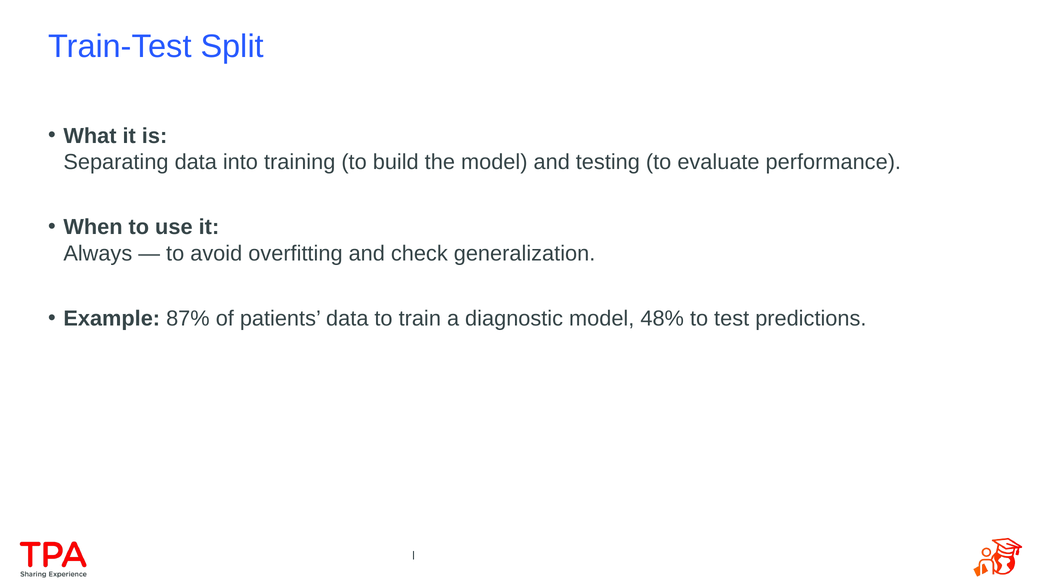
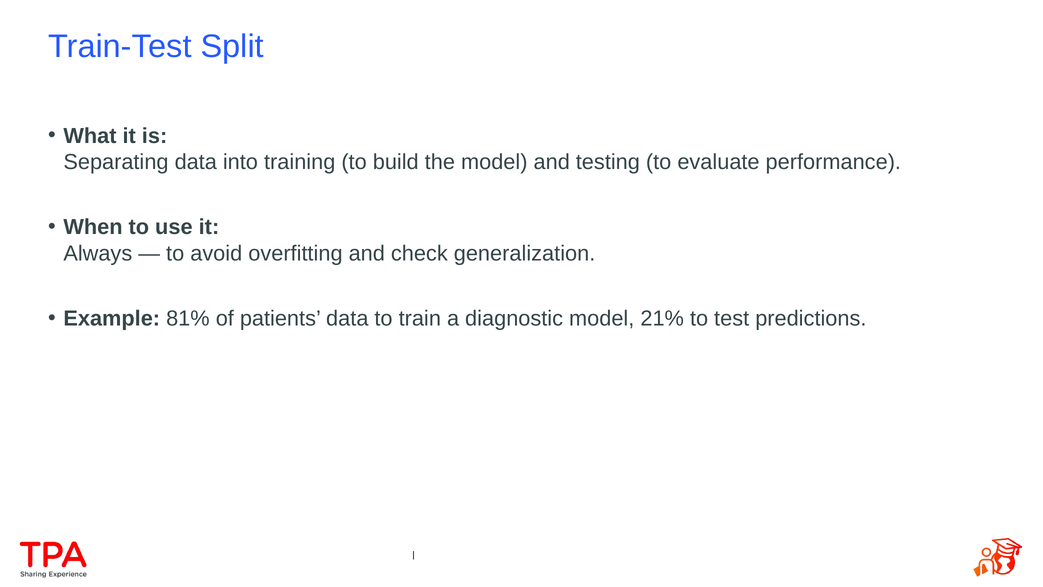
87%: 87% -> 81% (188, 319)
48%: 48% -> 21% (662, 319)
